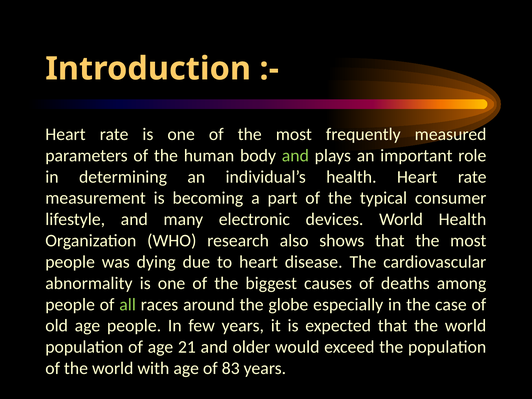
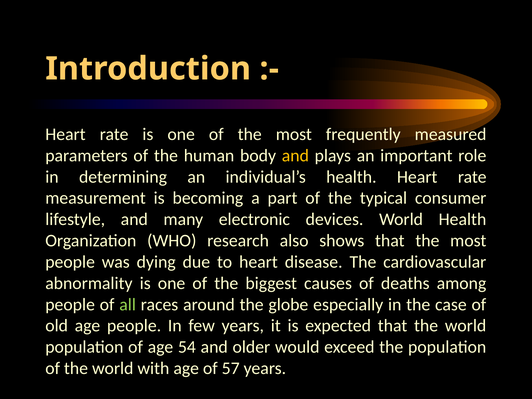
and colour: light green -> yellow (295, 156)
21: 21 -> 54 (187, 347)
83: 83 -> 57 (231, 368)
